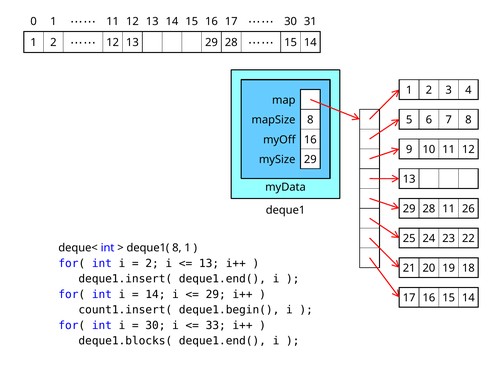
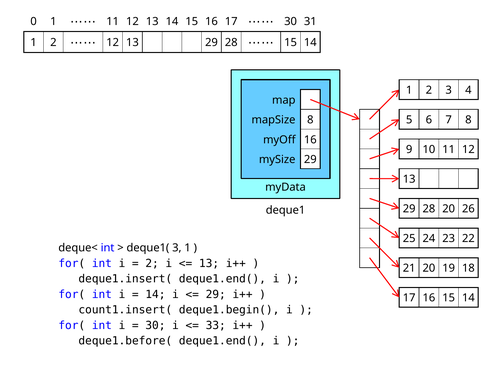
28 11: 11 -> 20 (449, 209)
deque1( 8: 8 -> 3 (177, 248)
deque1.blocks(: deque1.blocks( -> deque1.before( (125, 340)
